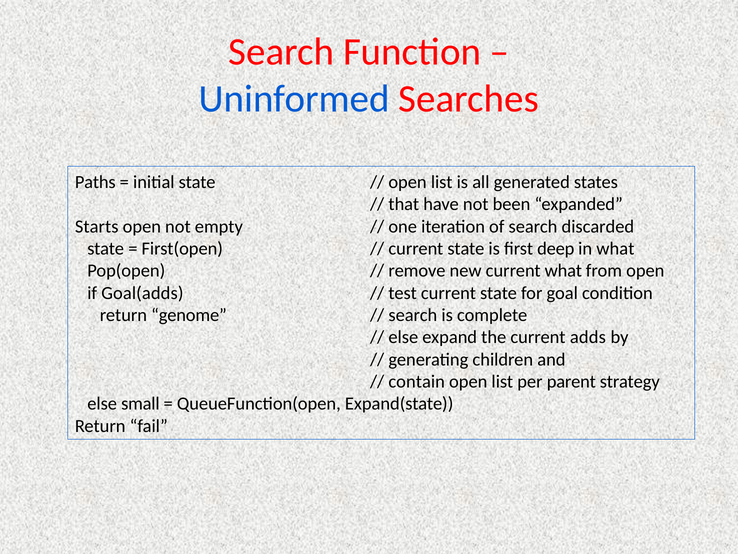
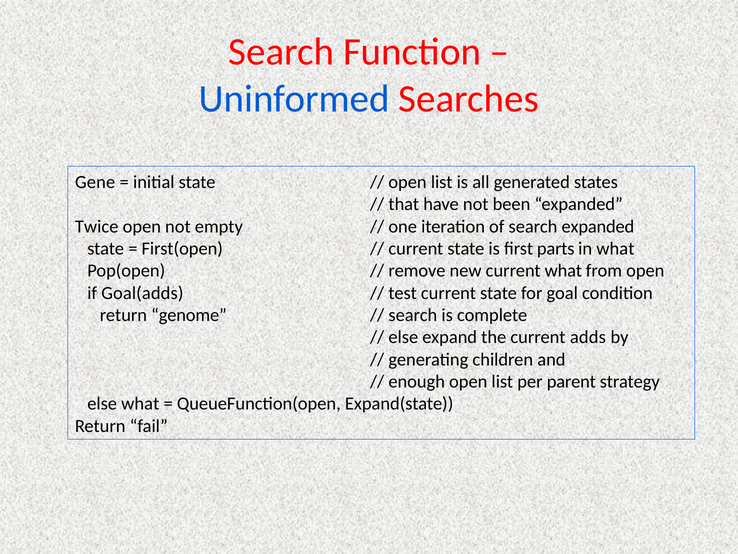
Paths: Paths -> Gene (95, 182)
Starts: Starts -> Twice (97, 226)
search discarded: discarded -> expanded (598, 226)
deep: deep -> parts (556, 248)
contain: contain -> enough (417, 381)
else small: small -> what (140, 403)
